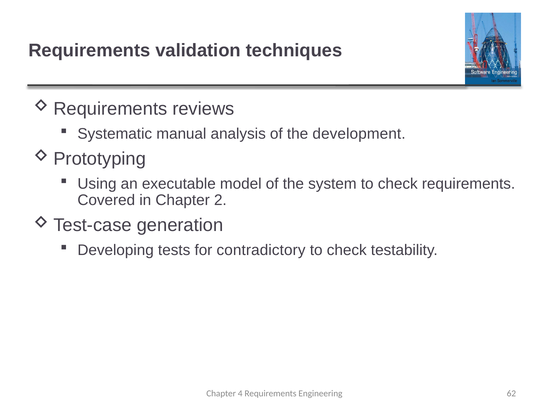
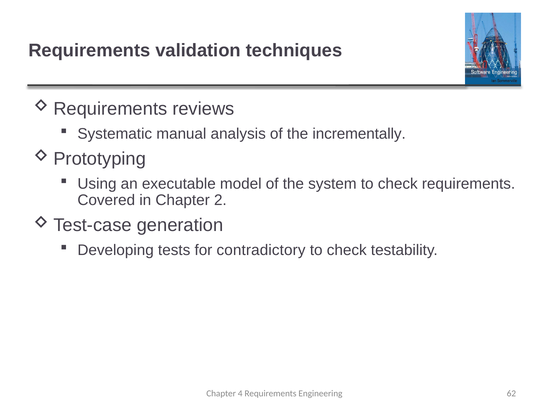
development: development -> incrementally (359, 134)
